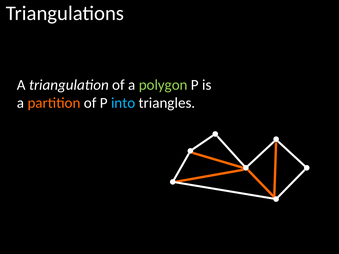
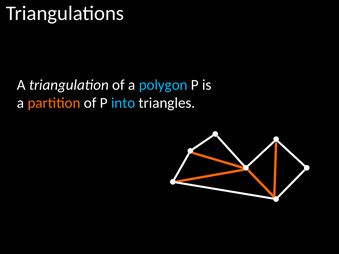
polygon colour: light green -> light blue (163, 85)
